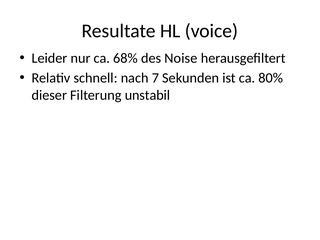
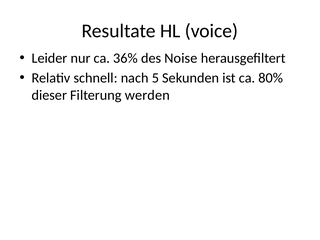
68%: 68% -> 36% (126, 58)
7: 7 -> 5 (155, 78)
unstabil: unstabil -> werden (147, 95)
